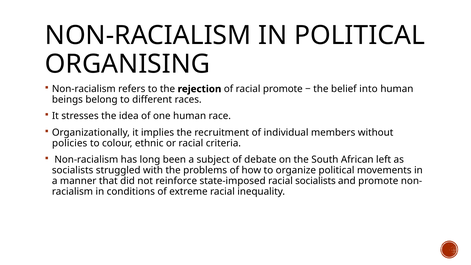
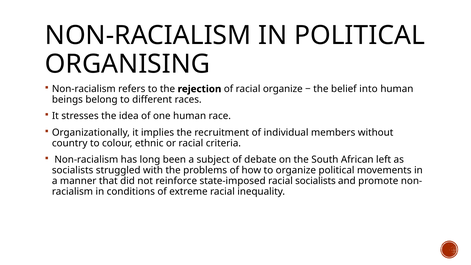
racial promote: promote -> organize (283, 89)
policies: policies -> country (70, 143)
